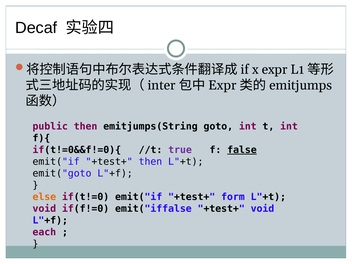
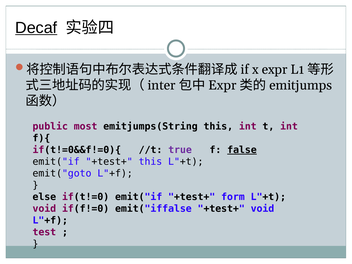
Decaf underline: none -> present (36, 28)
public then: then -> most (86, 126)
emitjumps(String goto: goto -> this (218, 126)
+test+ then: then -> this (150, 162)
else colour: orange -> black (44, 197)
each: each -> test (44, 232)
